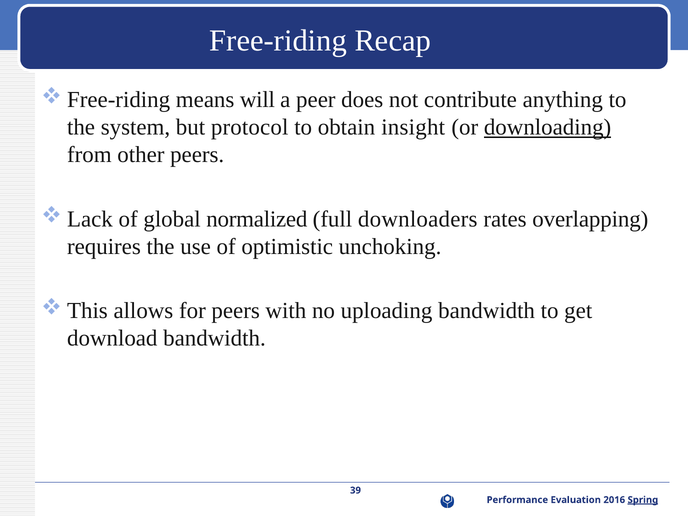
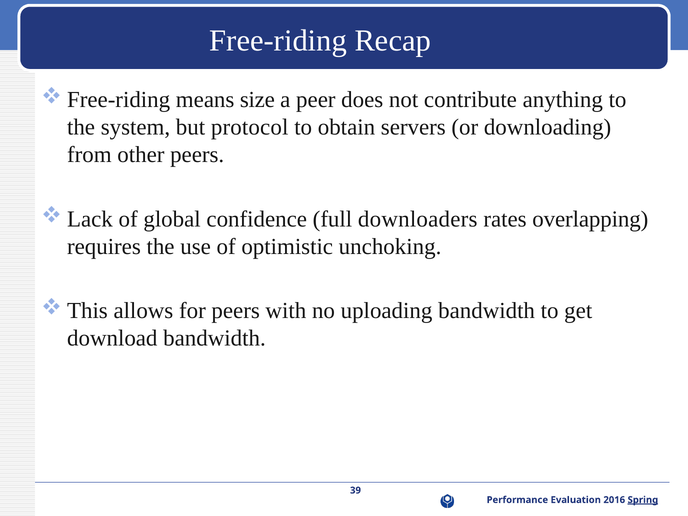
will: will -> size (257, 100)
insight: insight -> servers (413, 127)
downloading underline: present -> none (548, 127)
normalized: normalized -> confidence (257, 219)
